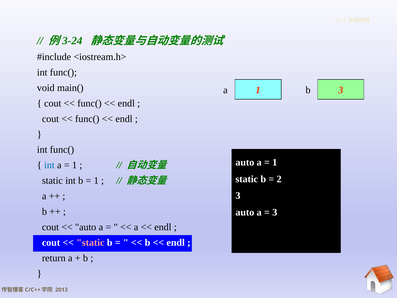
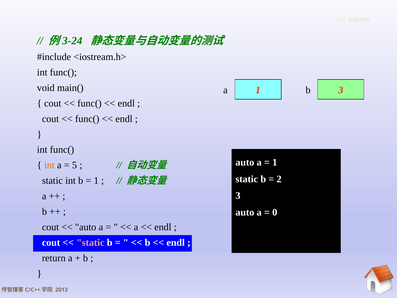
int colour: blue -> orange (49, 165)
1: 1 -> 5 (75, 165)
3: 3 -> 0 (275, 212)
